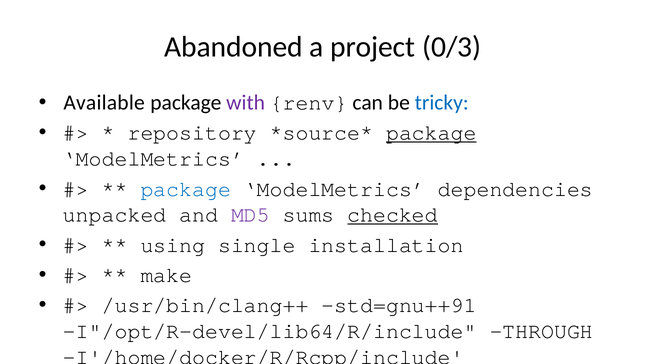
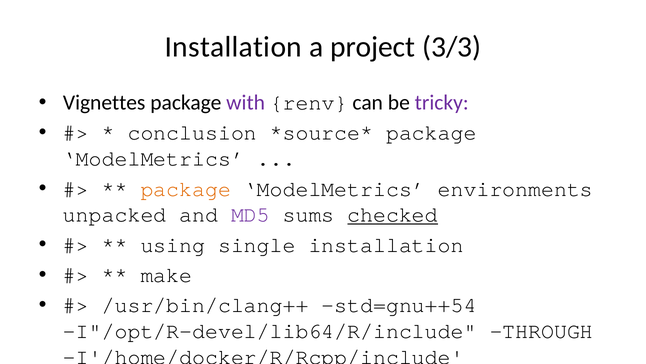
Abandoned: Abandoned -> Installation (233, 47)
0/3: 0/3 -> 3/3 (452, 47)
Available: Available -> Vignettes (104, 102)
tricky colour: blue -> purple (442, 102)
repository: repository -> conclusion (192, 133)
package underline: present -> none (431, 133)
package colour: blue -> orange (186, 189)
dependencies: dependencies -> environments (515, 189)
std=gnu++91: std=gnu++91 -> std=gnu++54 (399, 305)
